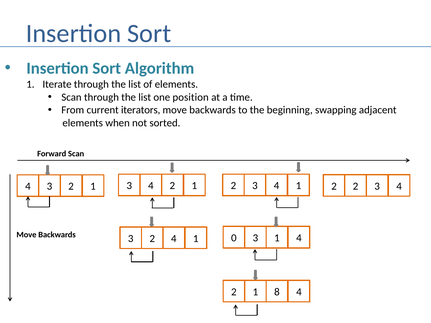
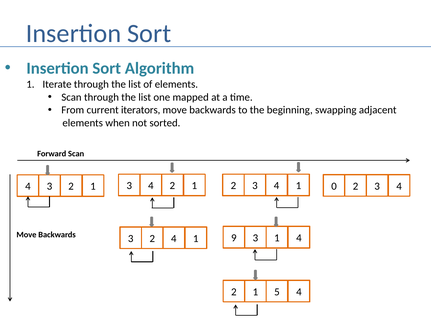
position: position -> mapped (191, 97)
4 1 2: 2 -> 0 (334, 186)
0: 0 -> 9 (234, 238)
8: 8 -> 5 (277, 292)
